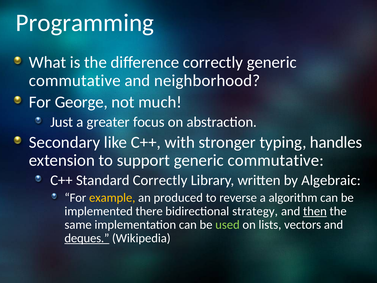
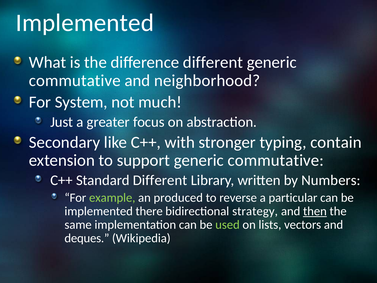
Programming: Programming -> Implemented (85, 23)
difference correctly: correctly -> different (213, 62)
George: George -> System (81, 102)
handles: handles -> contain (336, 142)
Standard Correctly: Correctly -> Different (160, 180)
Algebraic: Algebraic -> Numbers (331, 180)
example colour: yellow -> light green (112, 197)
algorithm: algorithm -> particular (293, 197)
deques underline: present -> none (87, 238)
